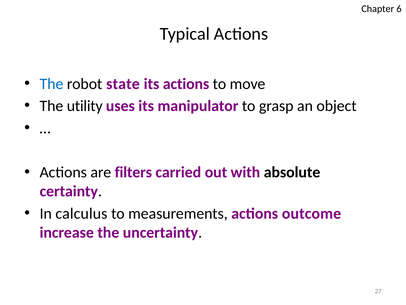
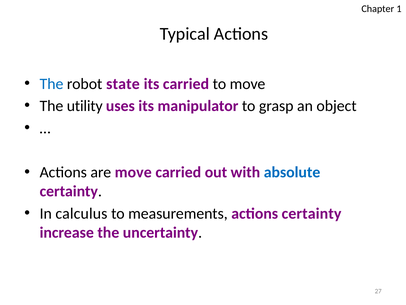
6: 6 -> 1 (399, 9)
its actions: actions -> carried (186, 84)
are filters: filters -> move (133, 172)
absolute colour: black -> blue (292, 172)
actions outcome: outcome -> certainty (312, 213)
